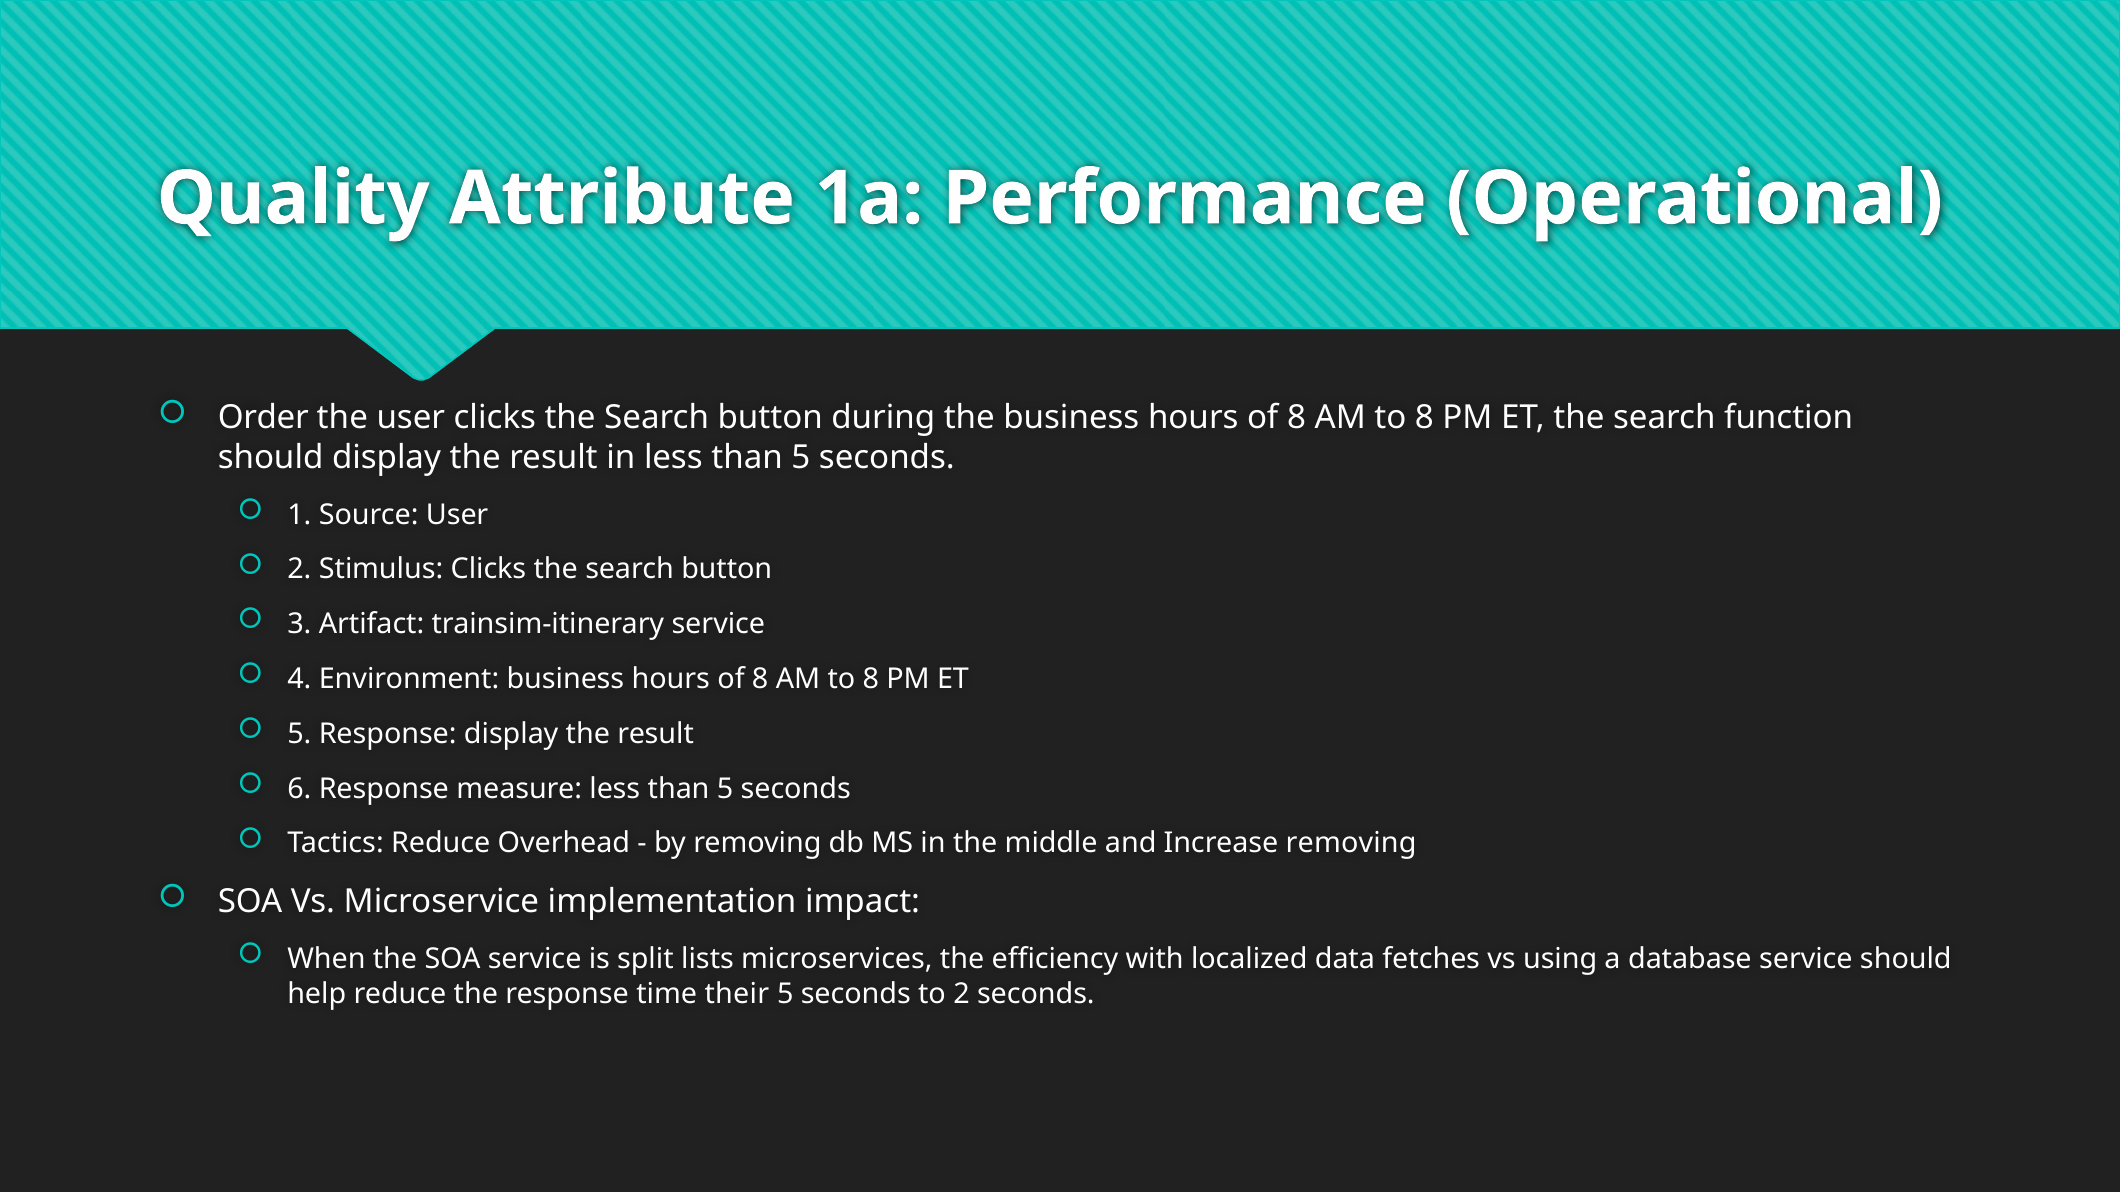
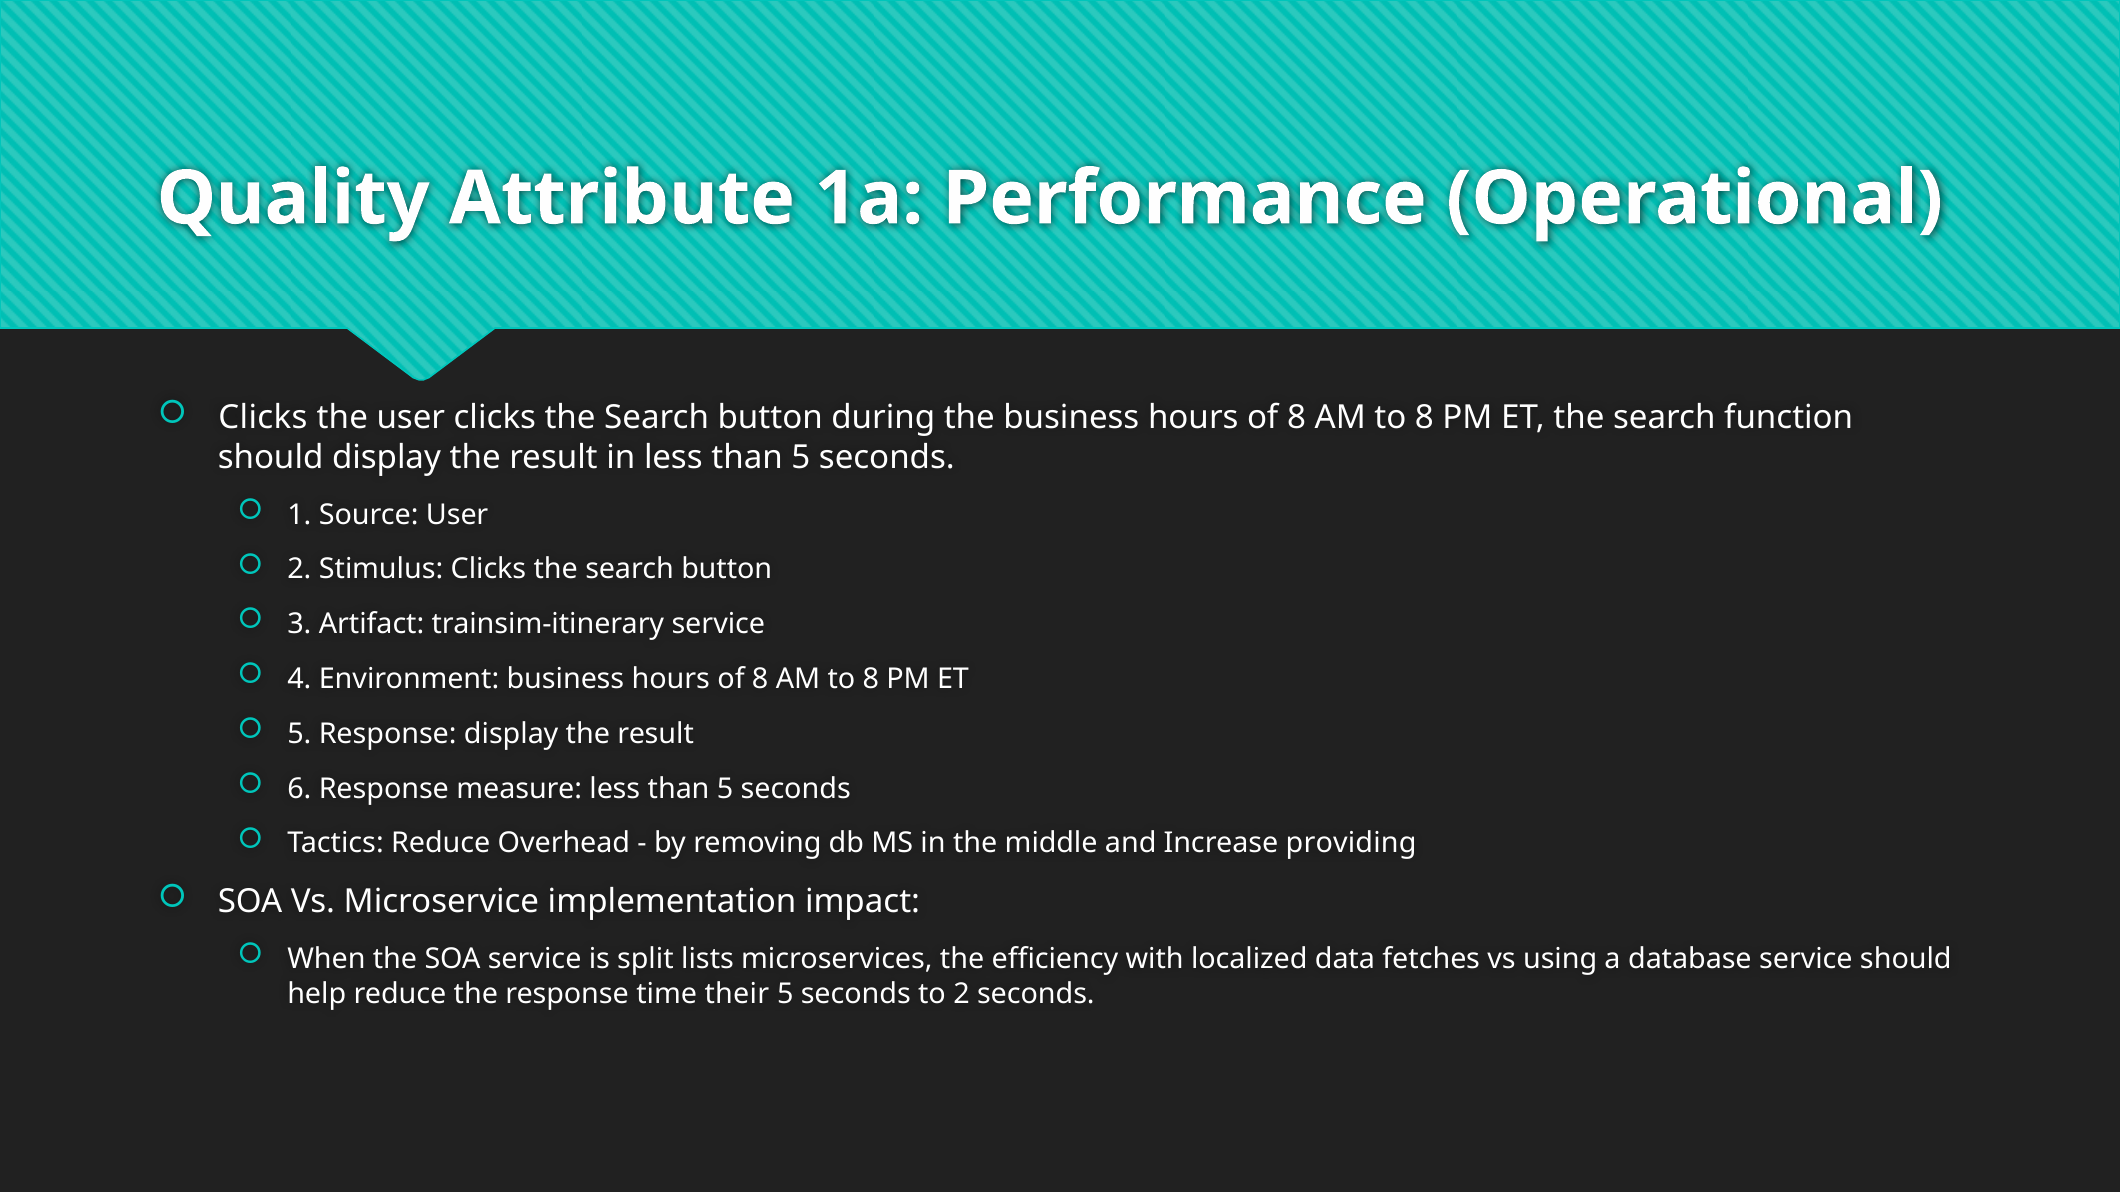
Order: Order -> Clicks (263, 418)
Increase removing: removing -> providing (1351, 844)
